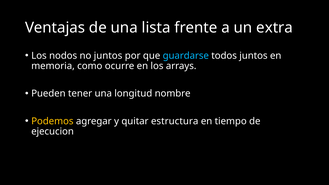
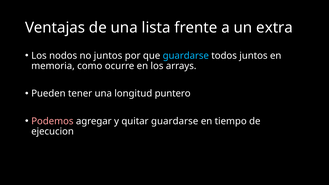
nombre: nombre -> puntero (173, 94)
Podemos colour: yellow -> pink (52, 121)
quitar estructura: estructura -> guardarse (175, 121)
